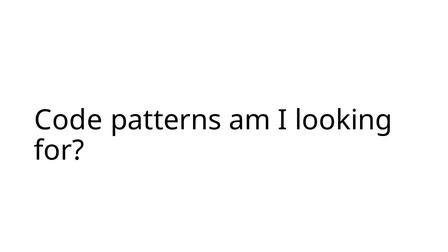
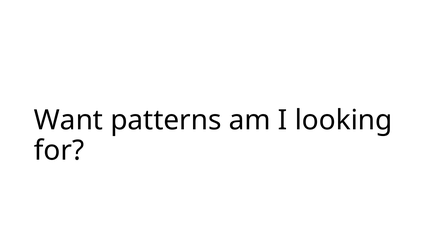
Code: Code -> Want (69, 120)
